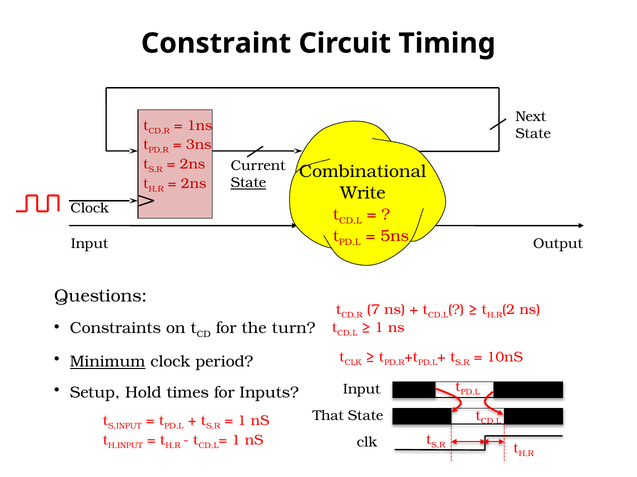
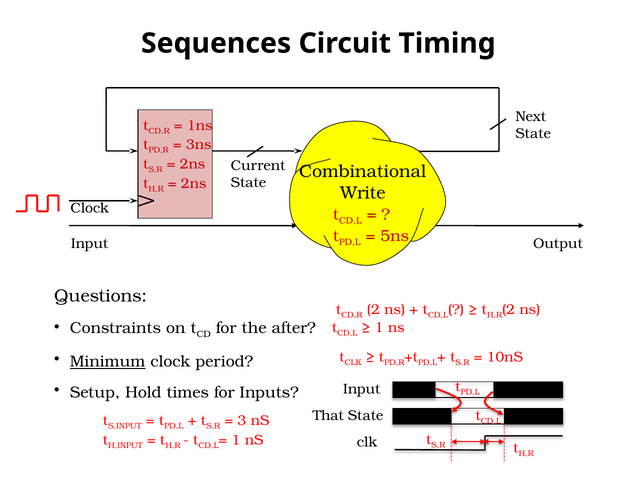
Constraint: Constraint -> Sequences (216, 43)
State underline: present -> none (248, 183)
7: 7 -> 2 (373, 310)
turn: turn -> after (294, 329)
1: 1 -> 3 (242, 421)
